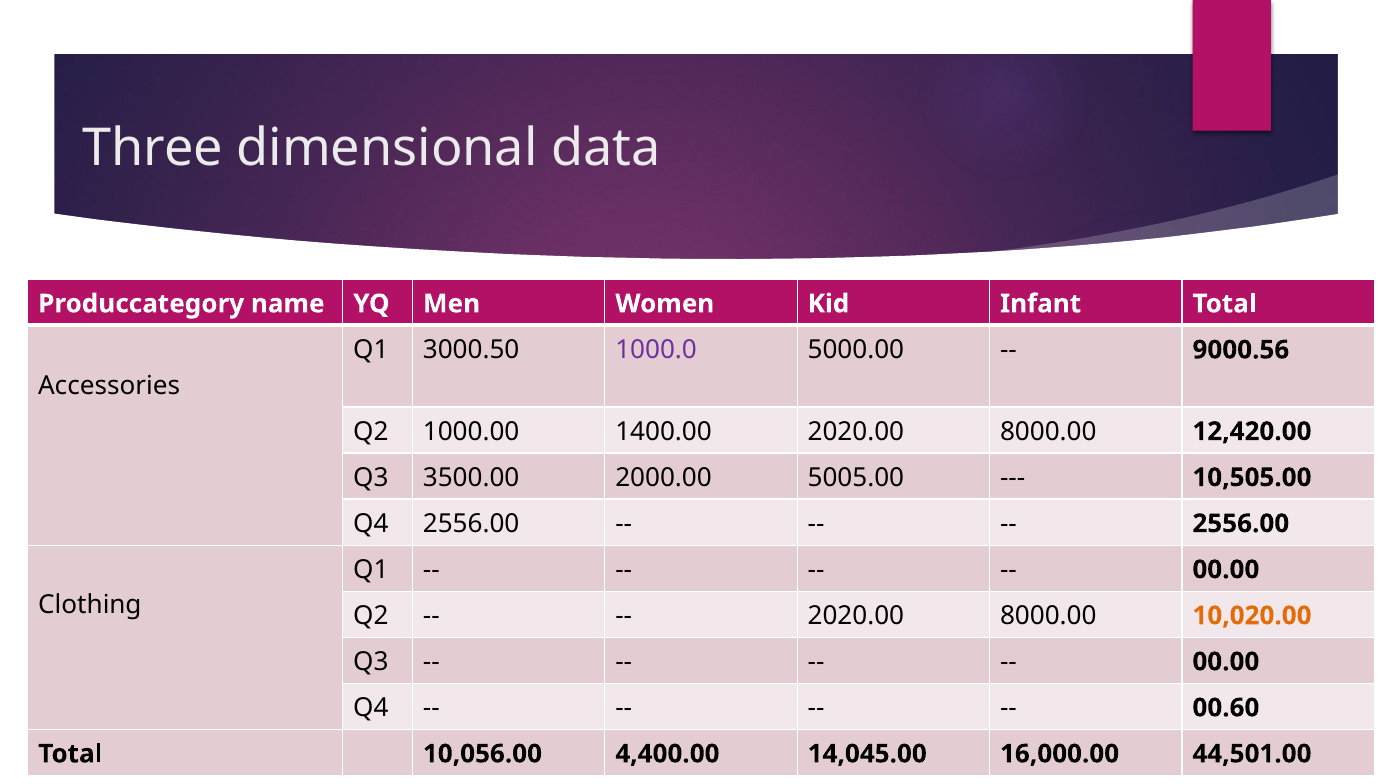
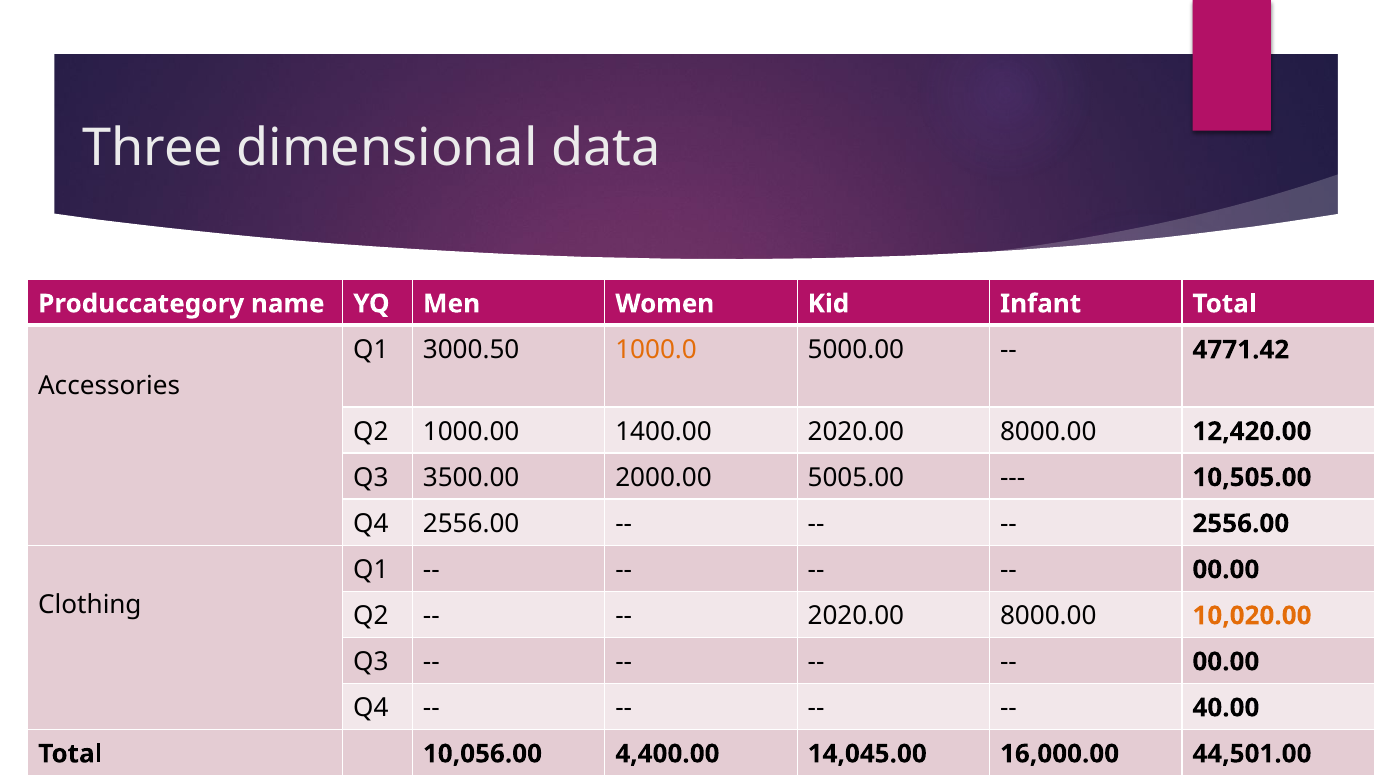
1000.0 colour: purple -> orange (656, 350)
9000.56: 9000.56 -> 4771.42 (1241, 350)
00.60: 00.60 -> 40.00 (1226, 707)
